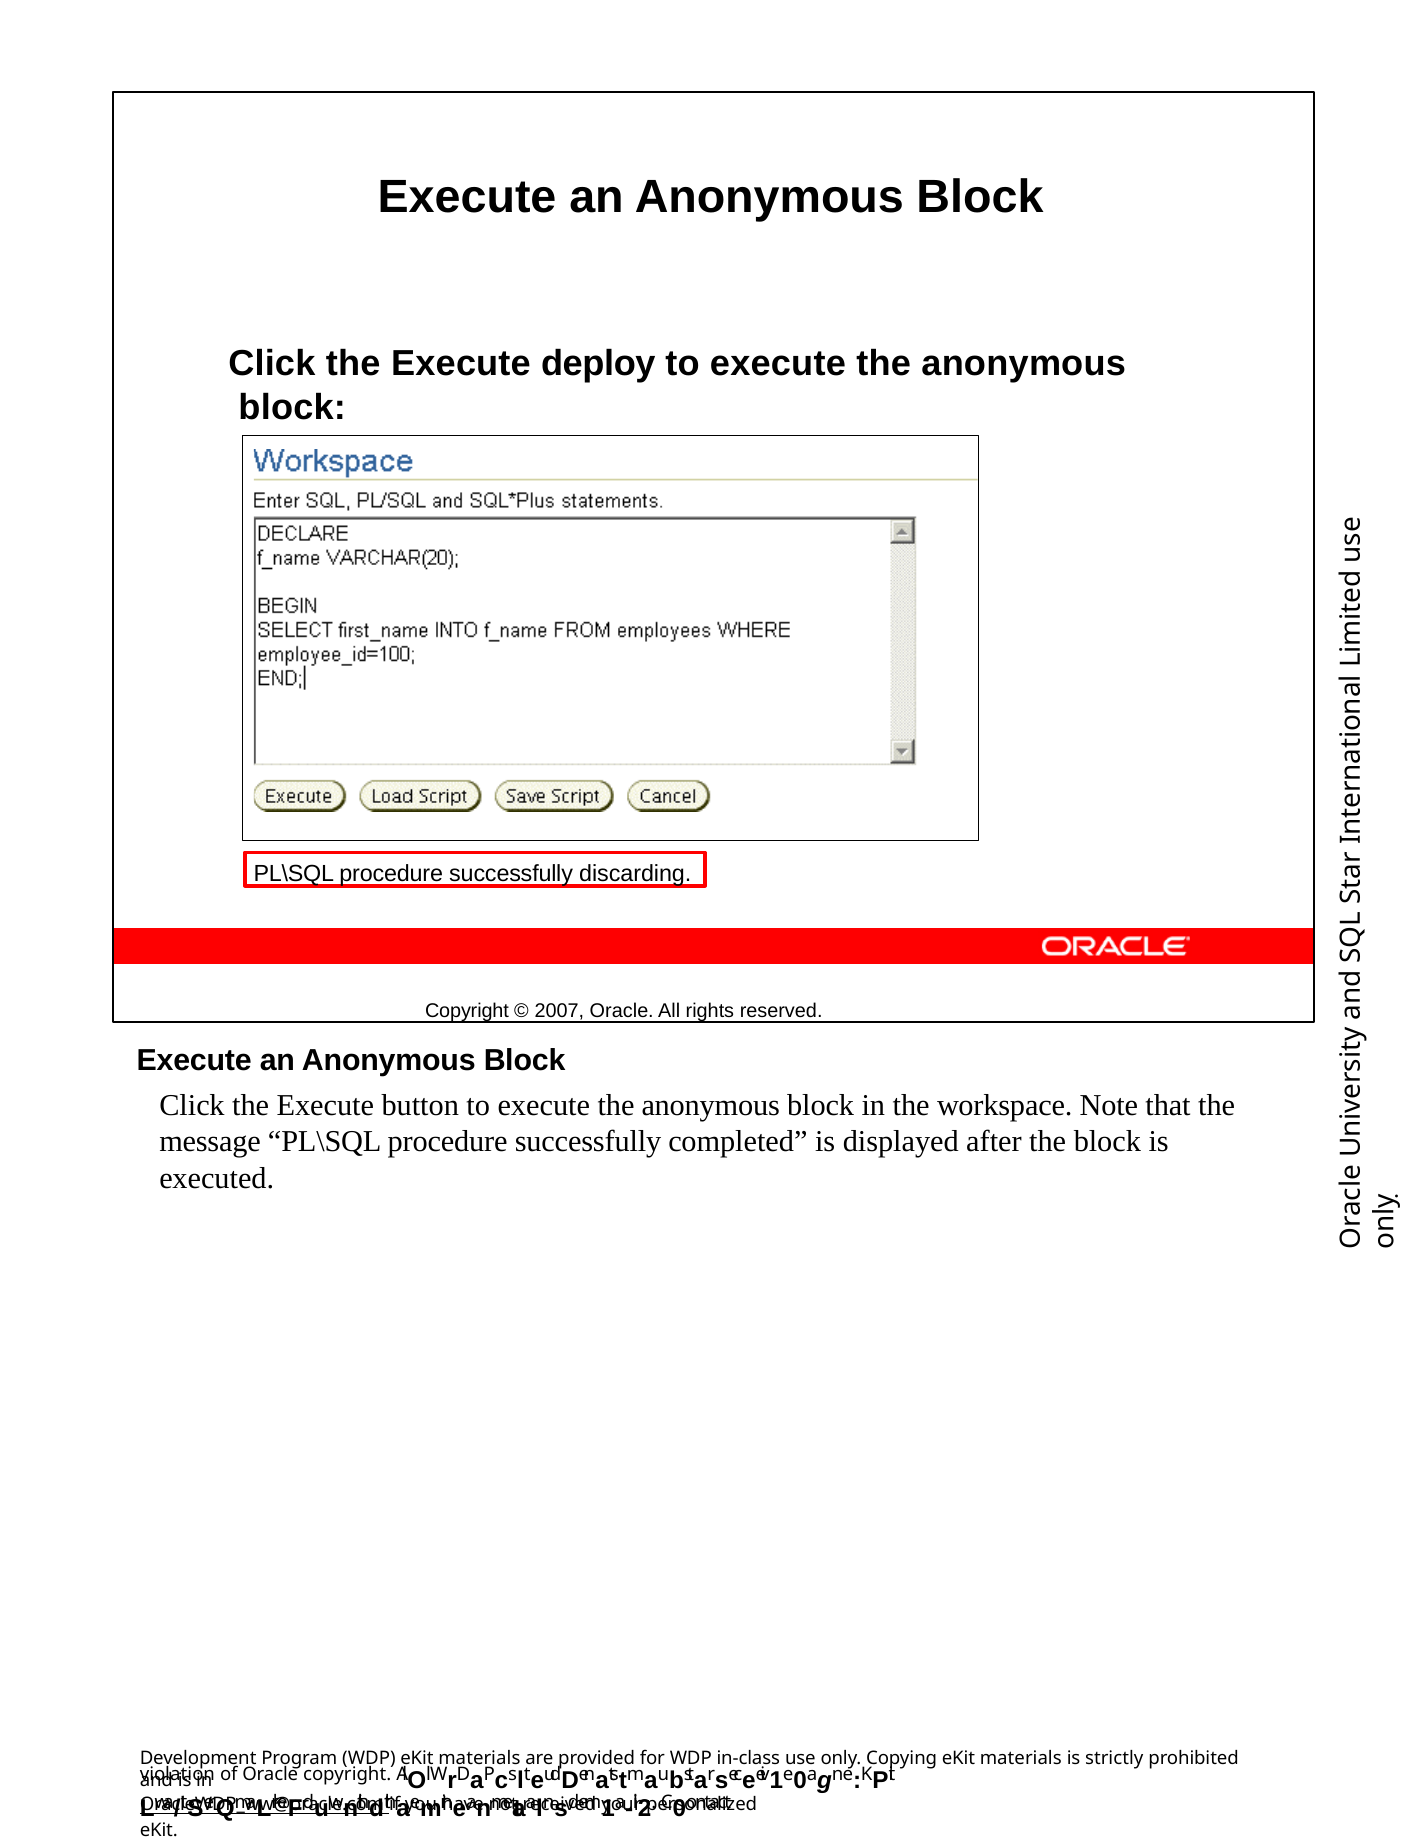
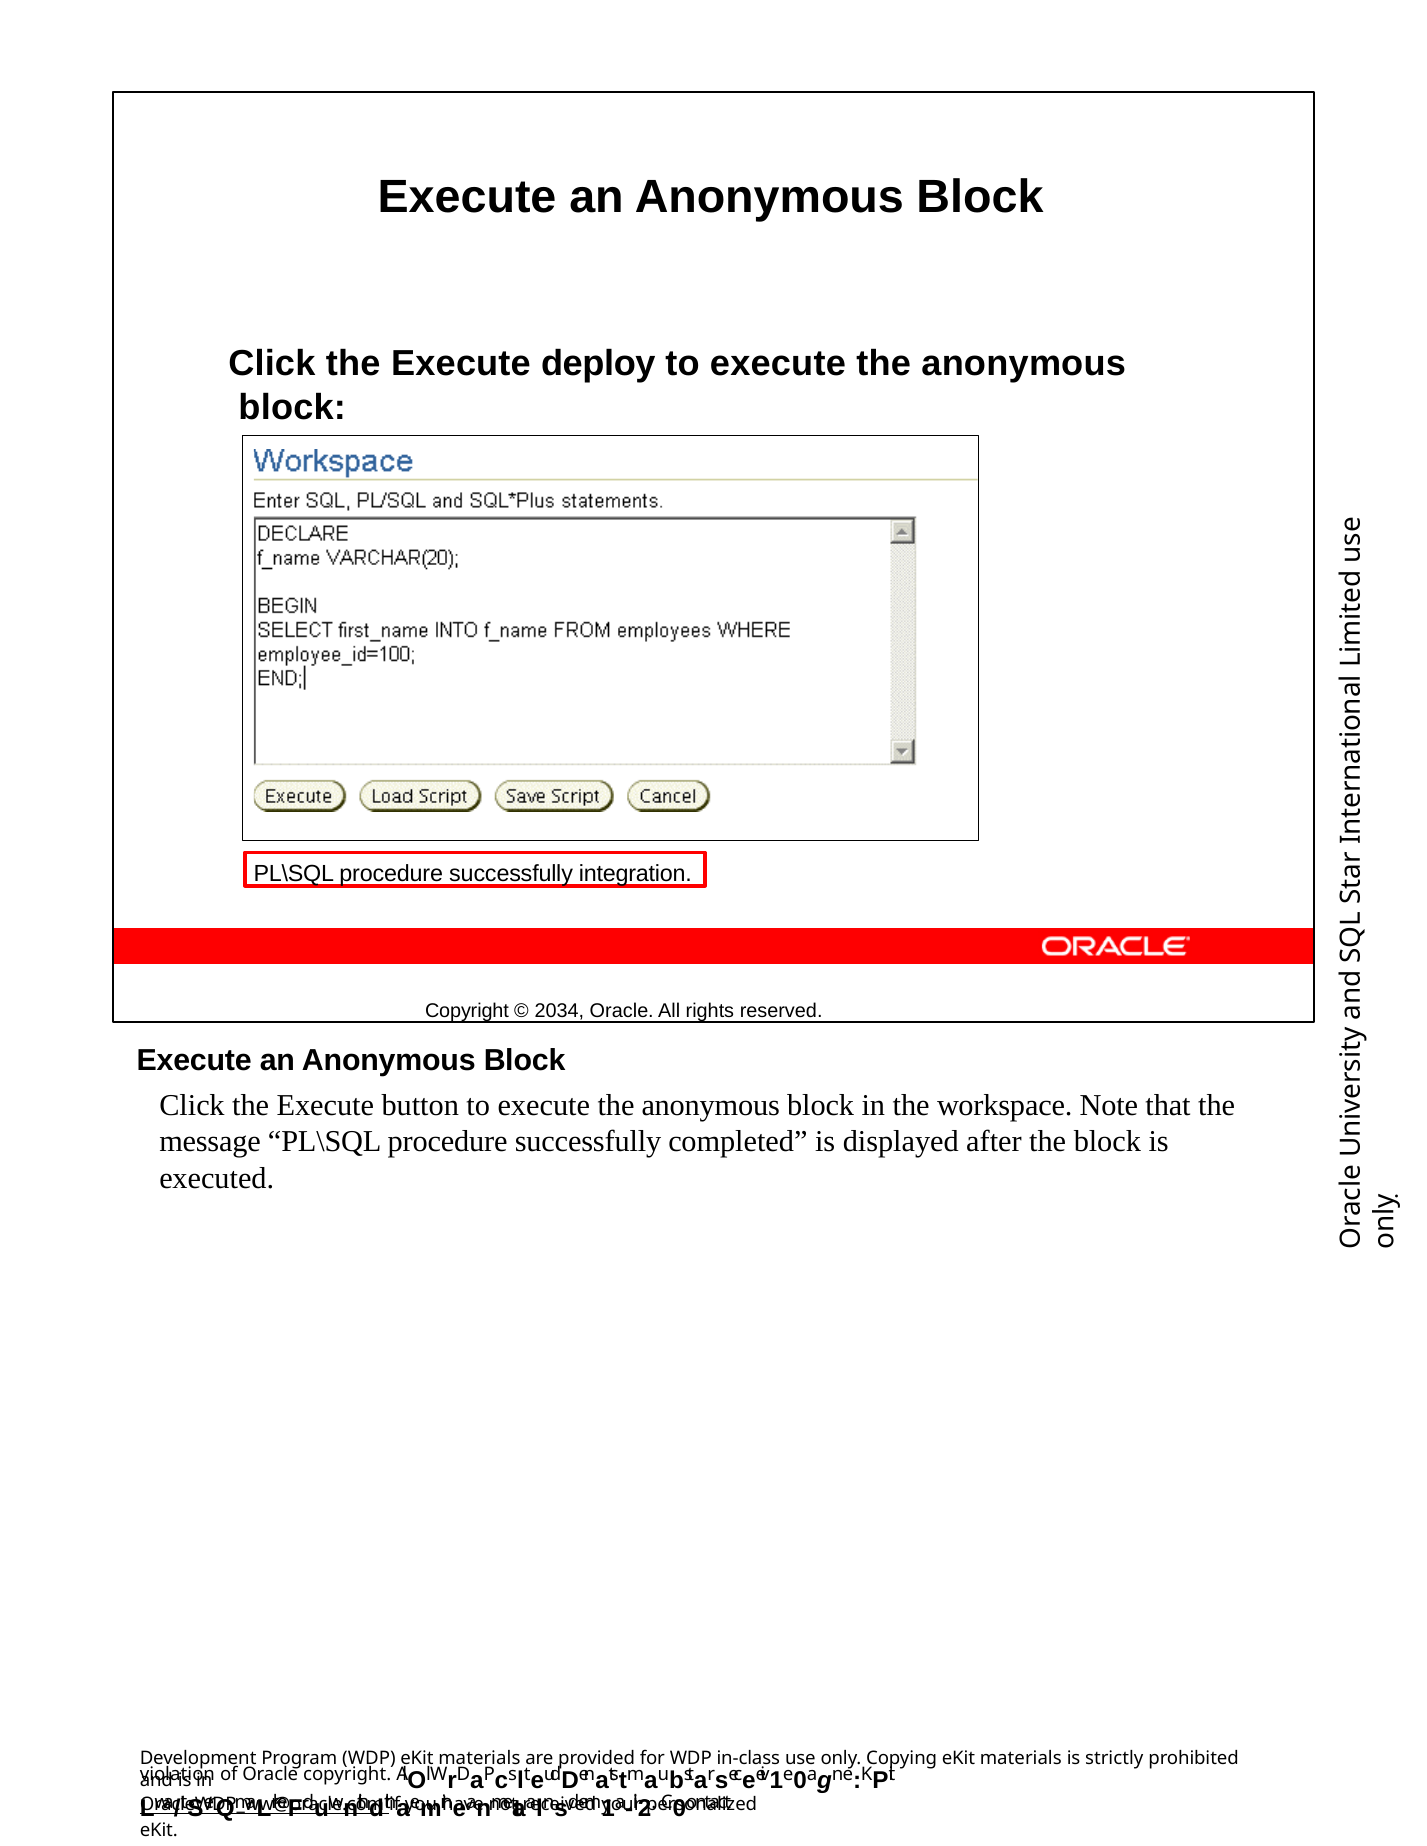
discarding: discarding -> integration (635, 874)
2007: 2007 -> 2034 (559, 1011)
